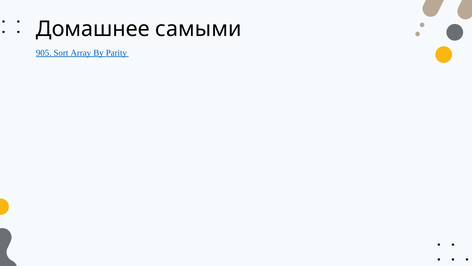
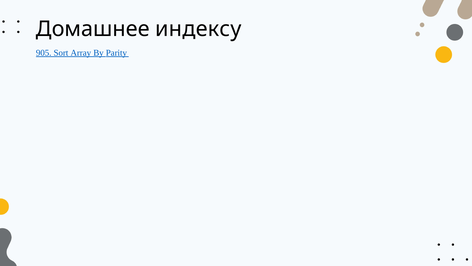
самыми: самыми -> индексу (198, 29)
